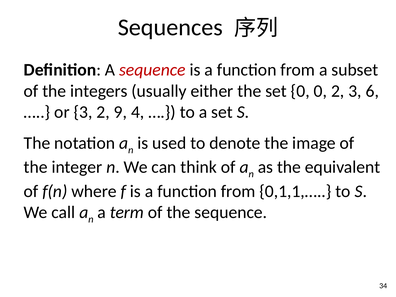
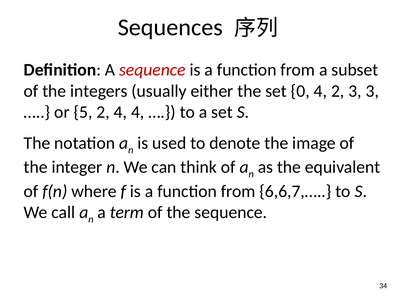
0 0: 0 -> 4 (320, 91)
3 6: 6 -> 3 (372, 91)
or 3: 3 -> 5 (83, 112)
2 9: 9 -> 4 (120, 112)
0,1,1,…: 0,1,1,… -> 6,6,7,… (295, 191)
